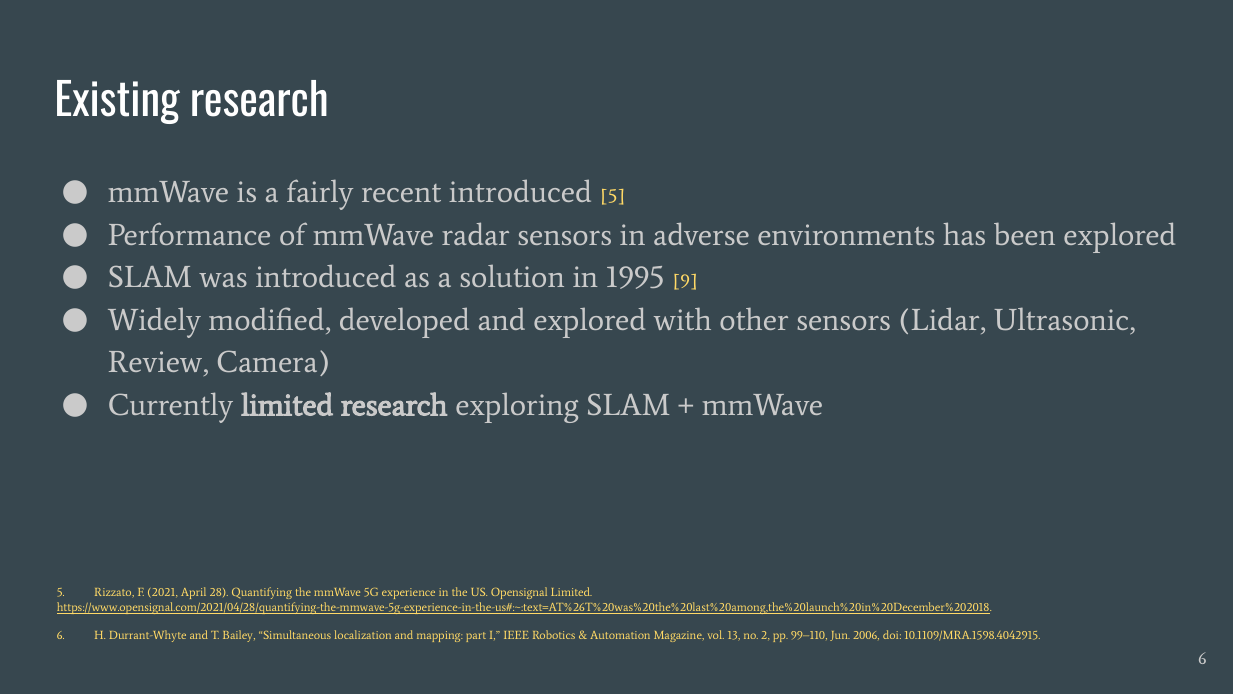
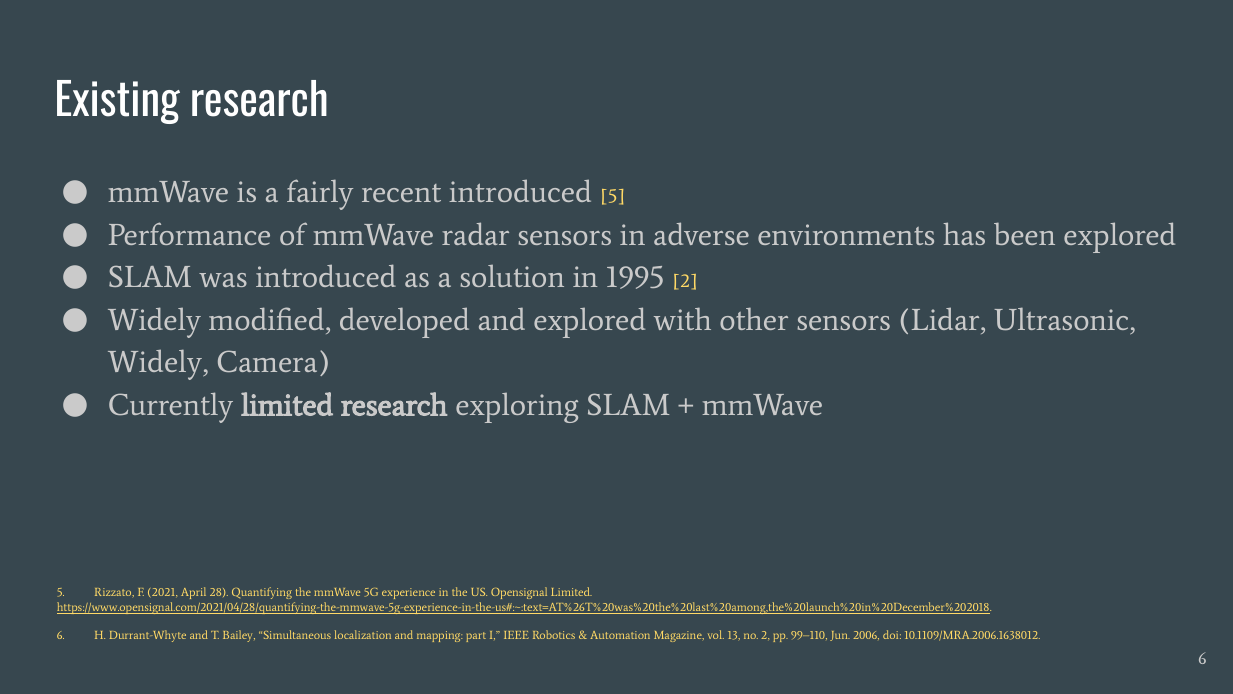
1995 9: 9 -> 2 (685, 281)
Review: Review -> Widely (158, 362)
10.1109/MRA.1598.4042915: 10.1109/MRA.1598.4042915 -> 10.1109/MRA.2006.1638012 (972, 636)
